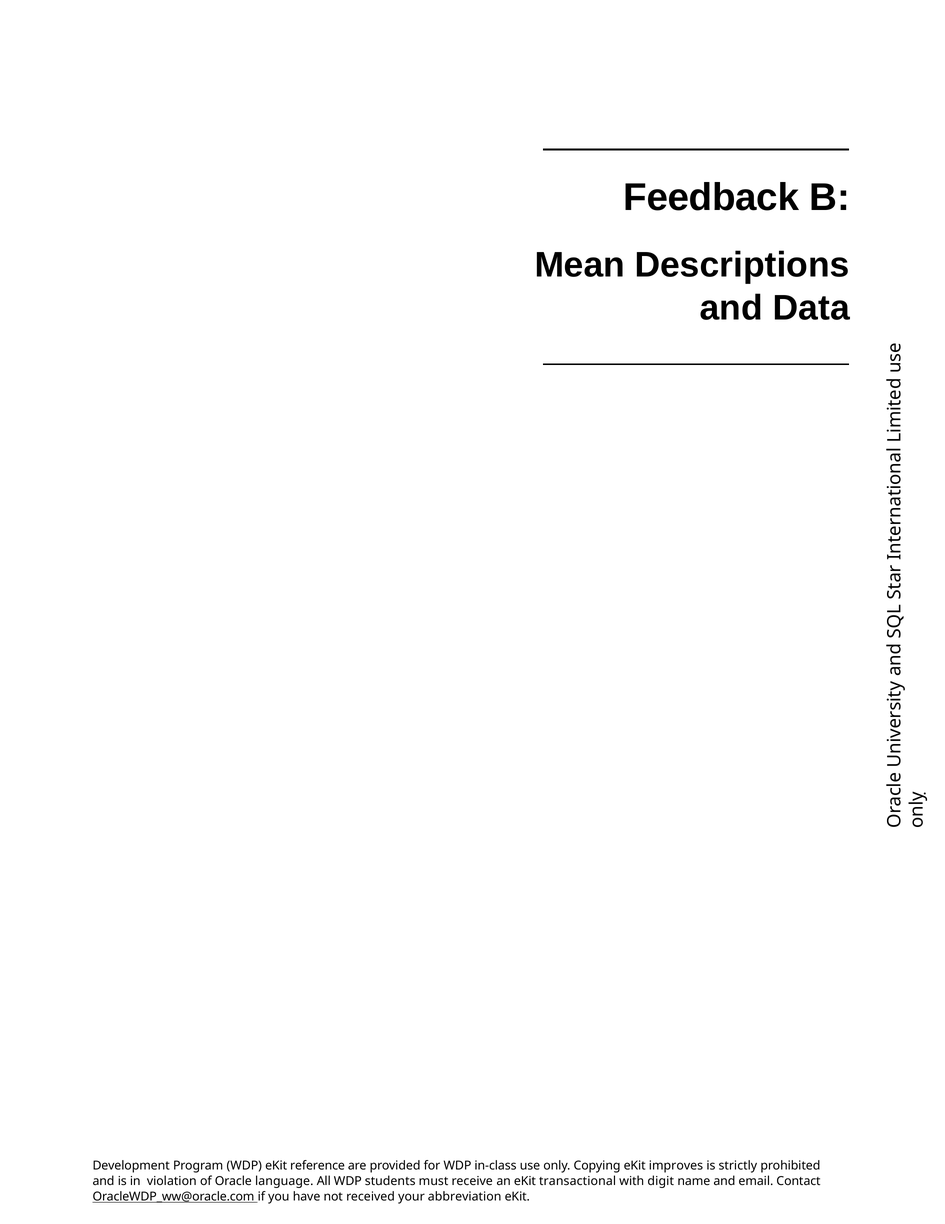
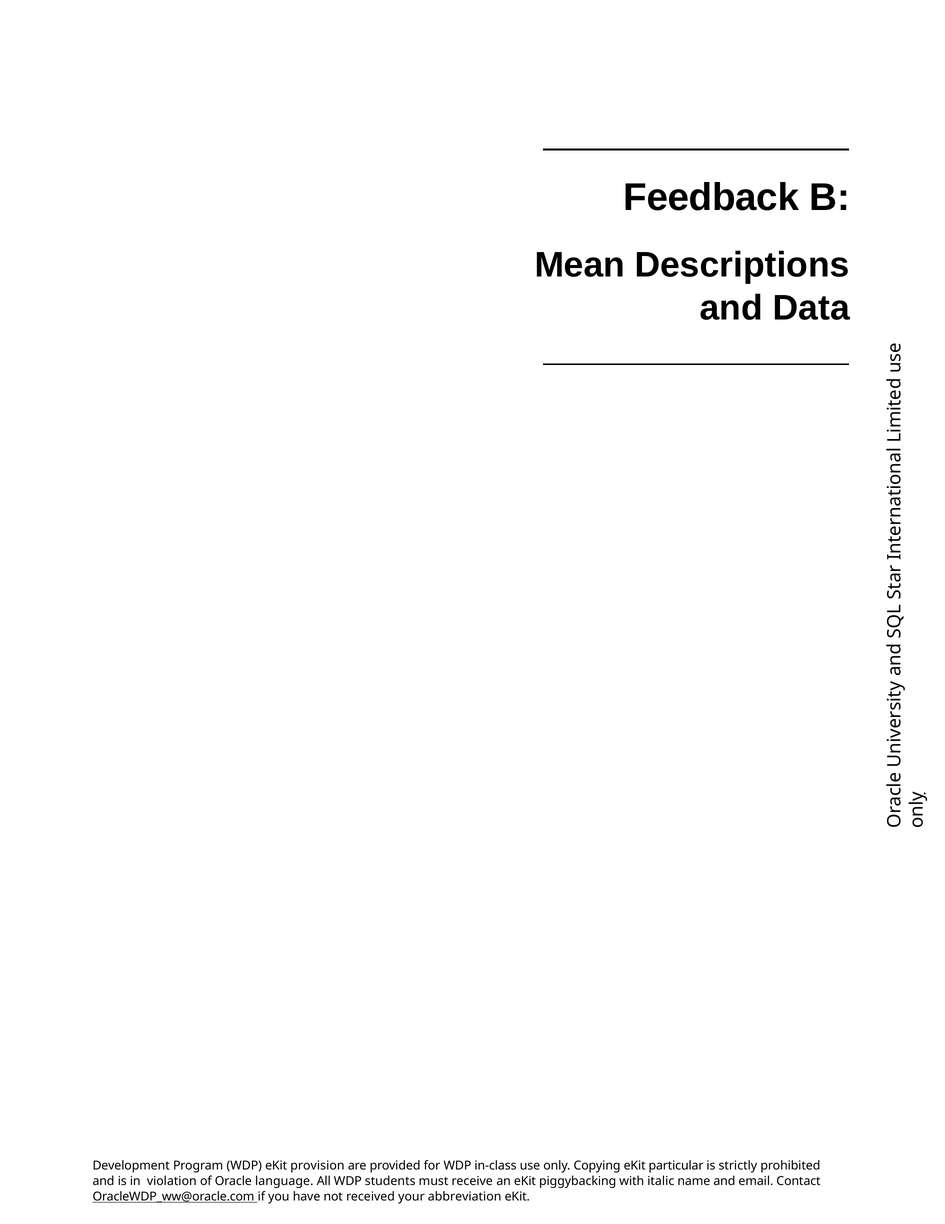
reference: reference -> provision (317, 1165)
improves: improves -> particular (676, 1165)
transactional: transactional -> piggybacking (578, 1180)
digit: digit -> italic (661, 1180)
